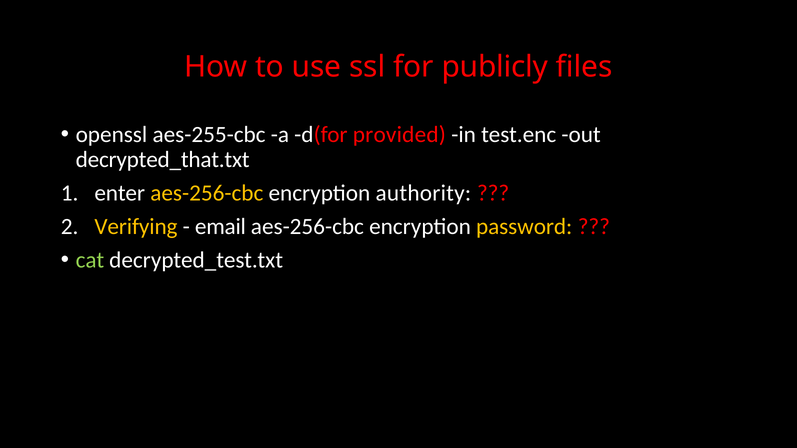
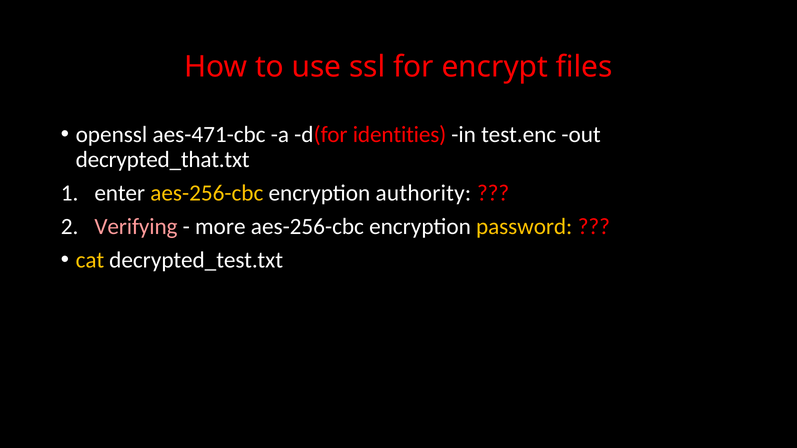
publicly: publicly -> encrypt (495, 67)
aes-255-cbc: aes-255-cbc -> aes-471-cbc (209, 135)
provided: provided -> identities (400, 135)
Verifying colour: yellow -> pink (136, 227)
email: email -> more (220, 227)
cat colour: light green -> yellow (90, 260)
